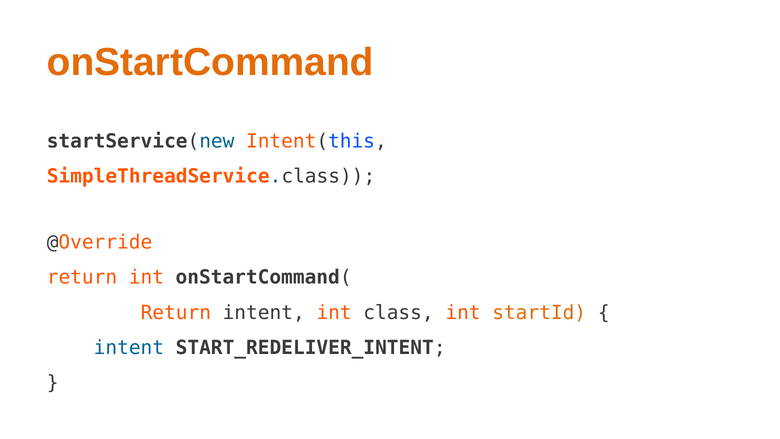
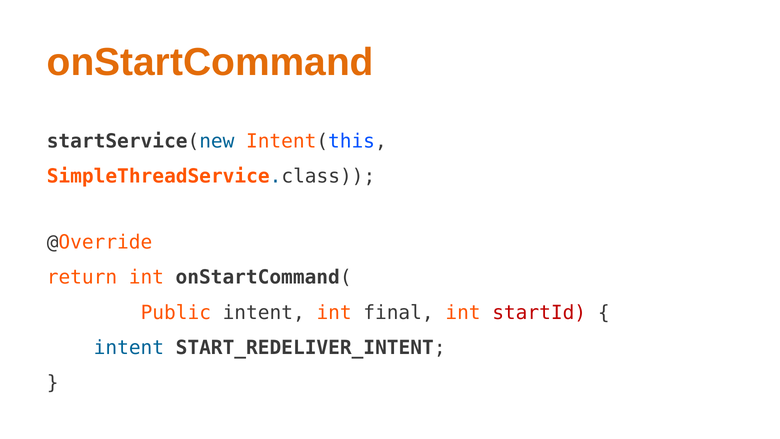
Return: Return -> Public (176, 312)
class: class -> final (398, 312)
startId colour: orange -> red (539, 312)
